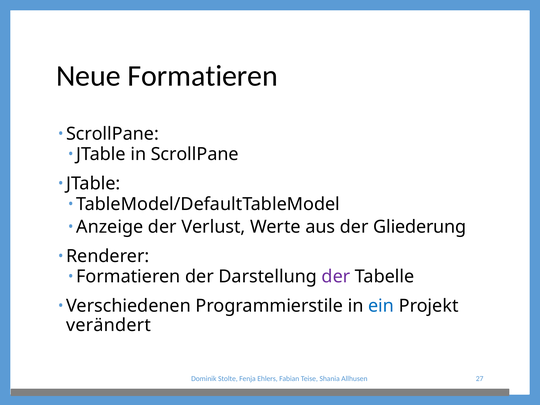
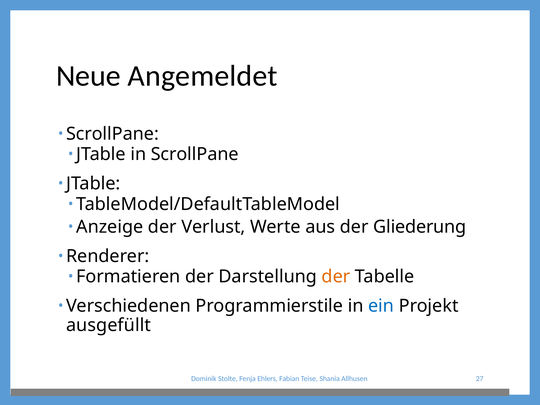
Neue Formatieren: Formatieren -> Angemeldet (203, 76)
der colour: purple -> orange (336, 277)
verändert: verändert -> ausgefüllt (109, 325)
